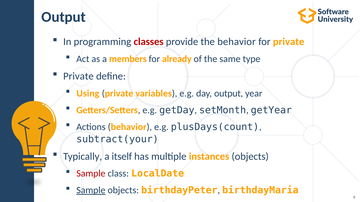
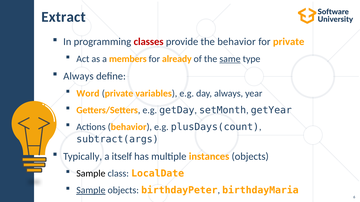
Output: Output -> Extract (64, 17)
same underline: none -> present (230, 59)
Private: Private -> Always (78, 76)
Using: Using -> Word (88, 94)
day output: output -> always (229, 94)
subtract(your: subtract(your -> subtract(args (117, 139)
Sample colour: red -> black (91, 174)
